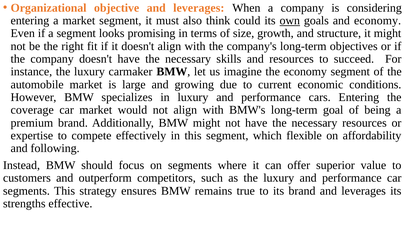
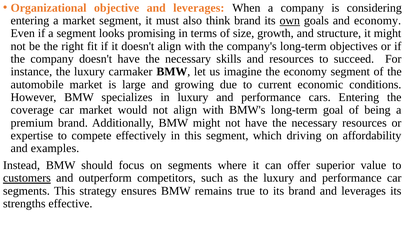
think could: could -> brand (247, 21)
flexible: flexible -> driving (304, 135)
following: following -> examples (55, 148)
customers underline: none -> present (27, 178)
